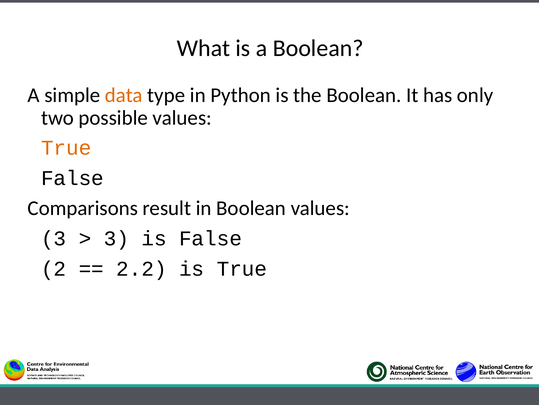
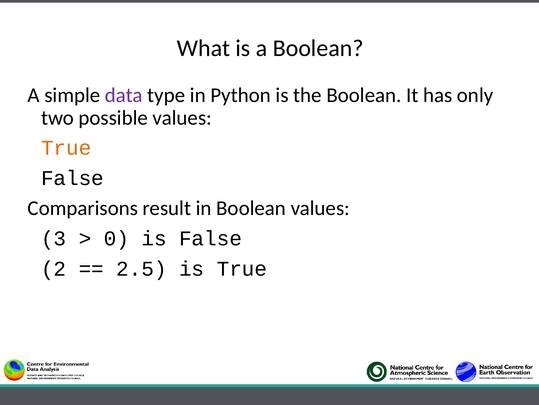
data colour: orange -> purple (124, 95)
3: 3 -> 0 (116, 238)
2.2: 2.2 -> 2.5 (141, 268)
